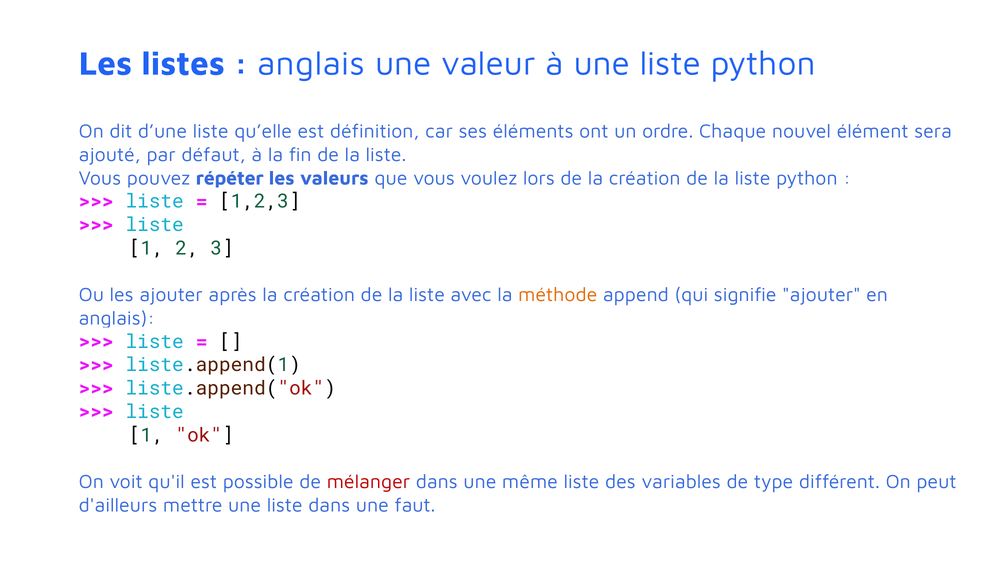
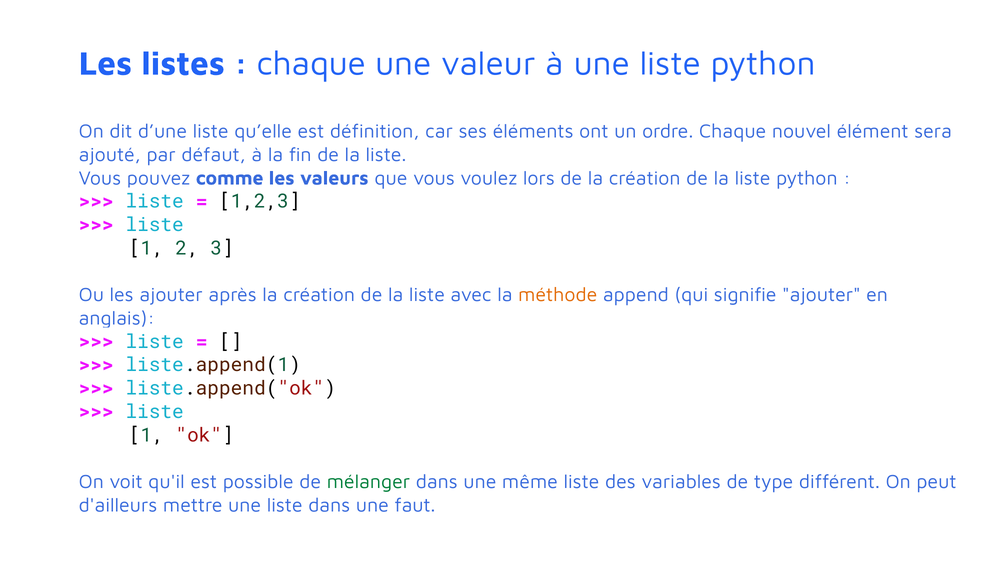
anglais: anglais -> chaque (311, 64)
répéter: répéter -> comme (230, 178)
mélanger colour: red -> green (368, 482)
